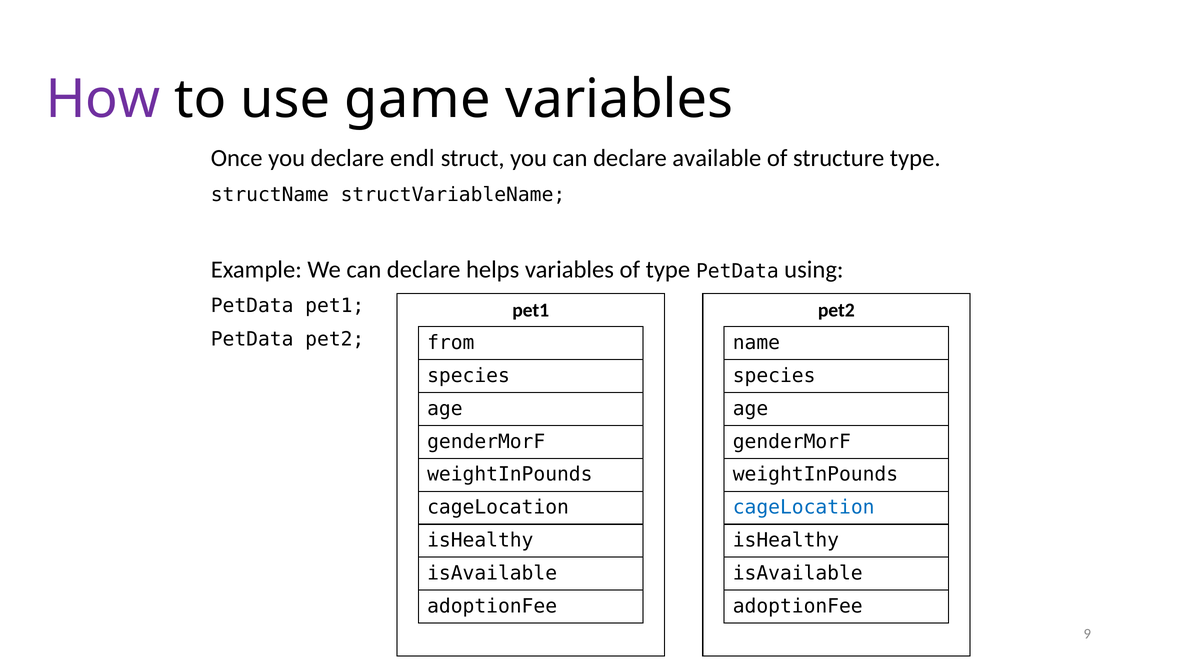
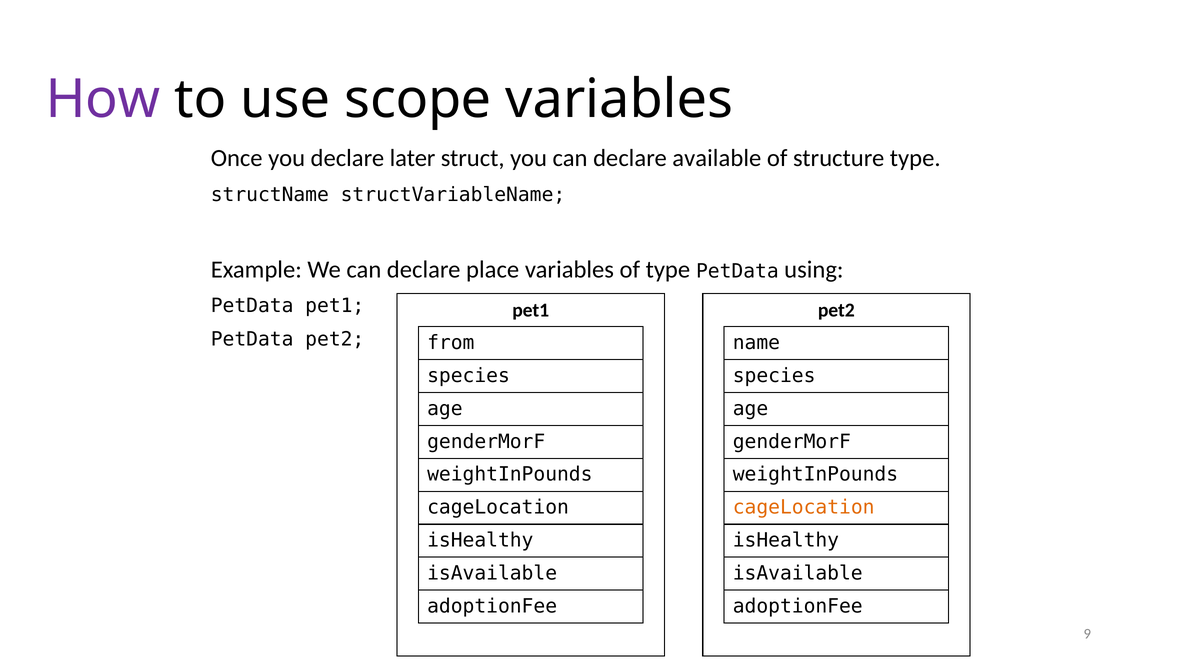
game: game -> scope (418, 99)
endl: endl -> later (413, 158)
helps: helps -> place (493, 270)
cageLocation colour: blue -> orange (804, 508)
